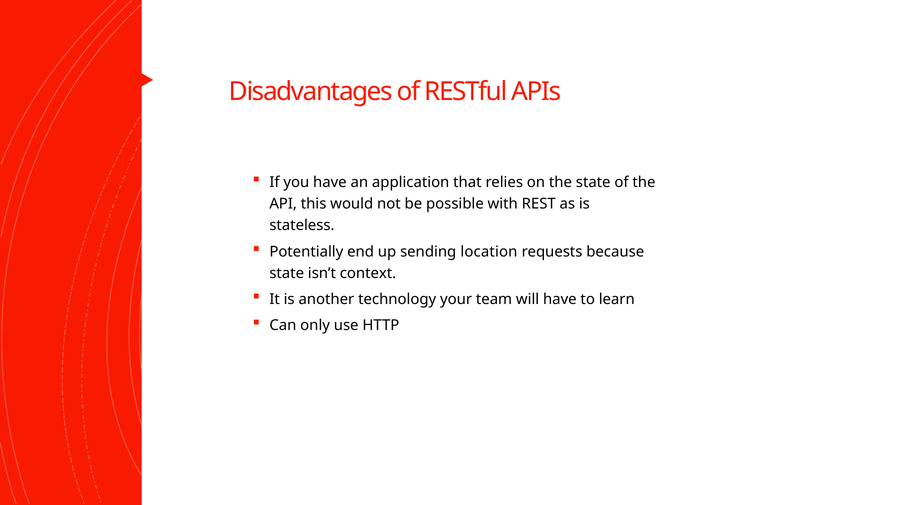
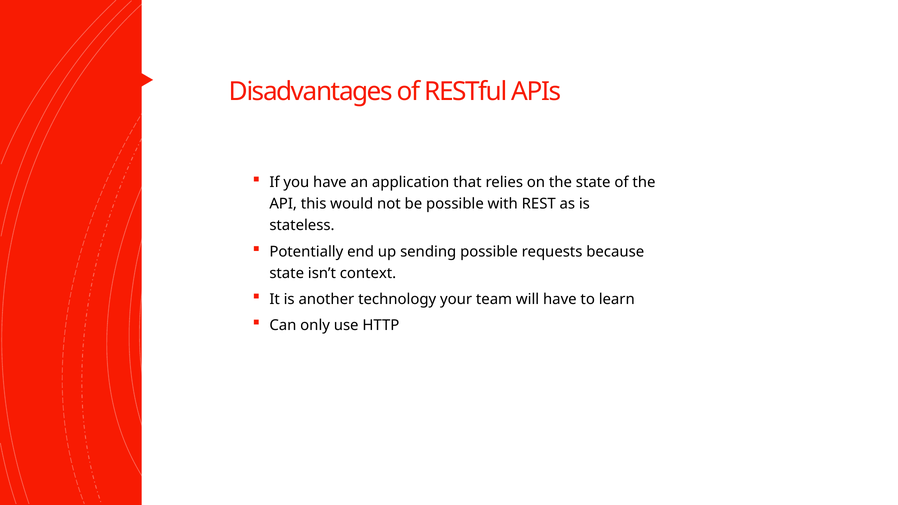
sending location: location -> possible (489, 252)
